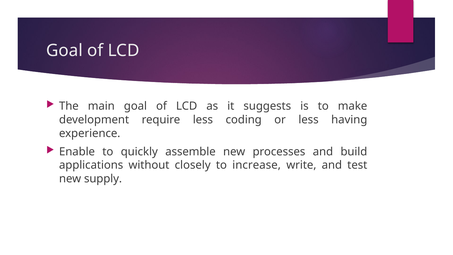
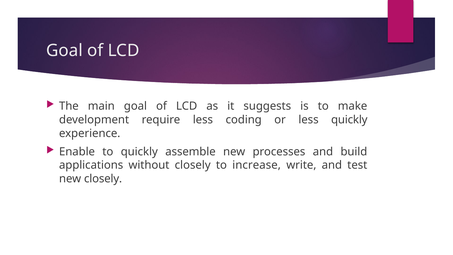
less having: having -> quickly (349, 120)
new supply: supply -> closely (103, 179)
